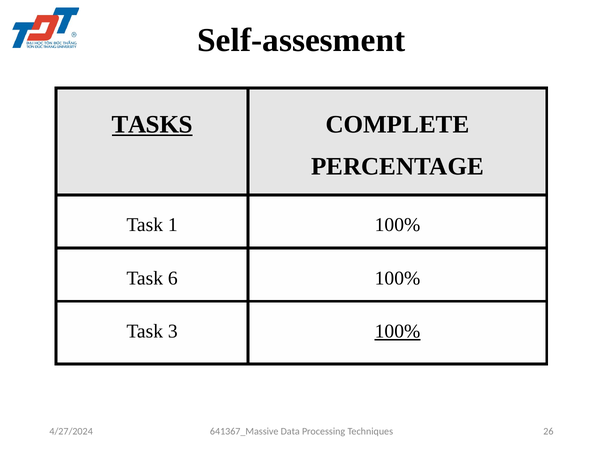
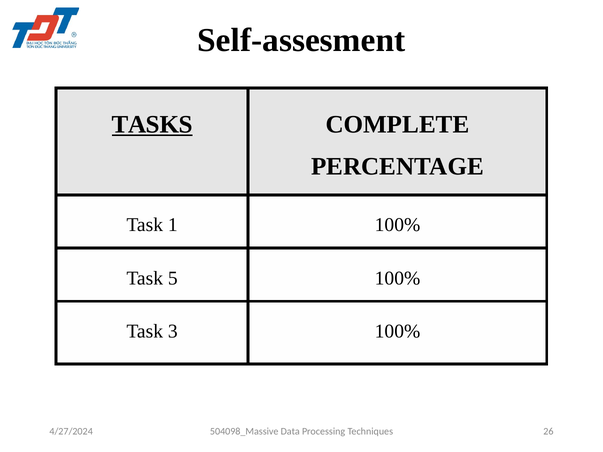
6: 6 -> 5 (173, 278)
100% underline: present -> none (398, 332)
641367_Massive: 641367_Massive -> 504098_Massive (244, 432)
